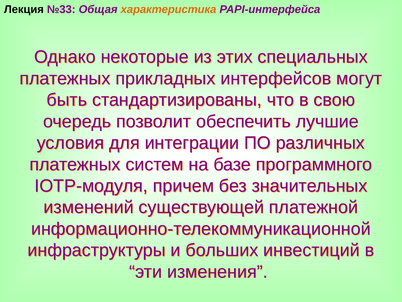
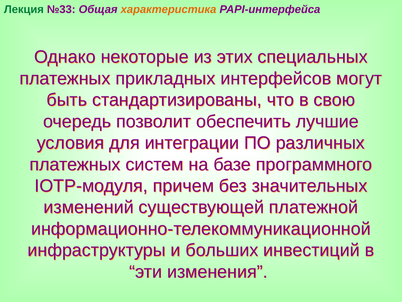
Лекция colour: black -> green (24, 9)
